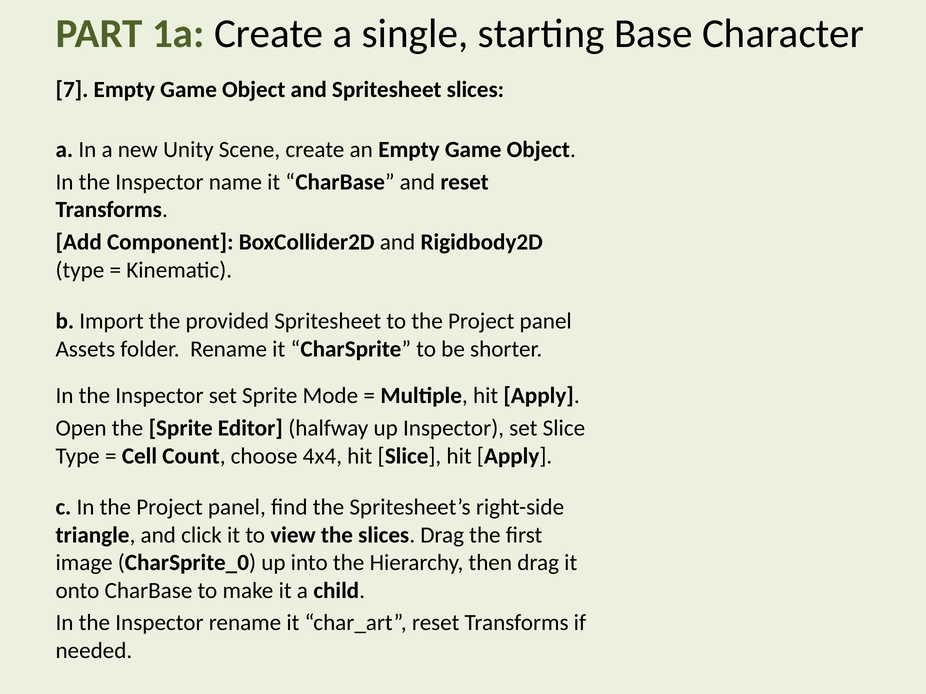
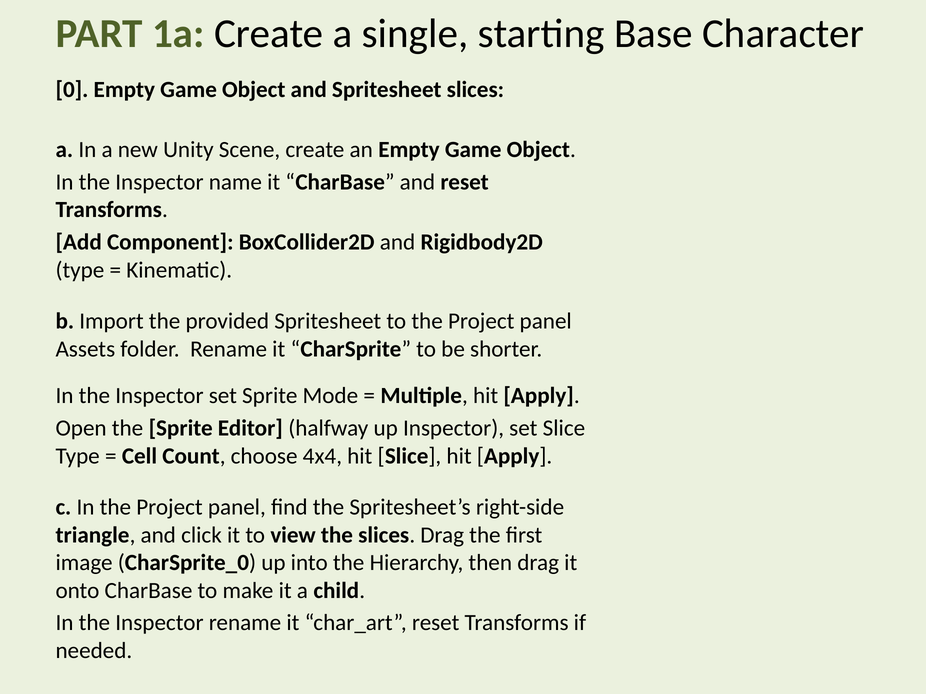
7: 7 -> 0 (72, 90)
